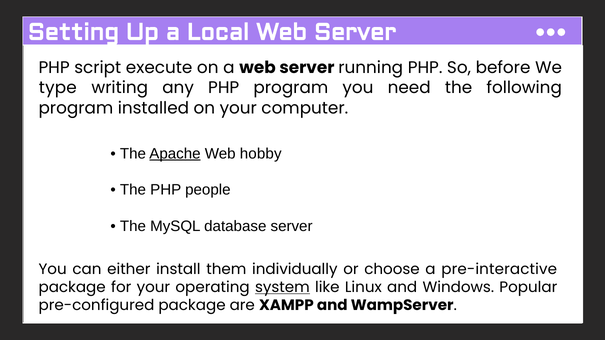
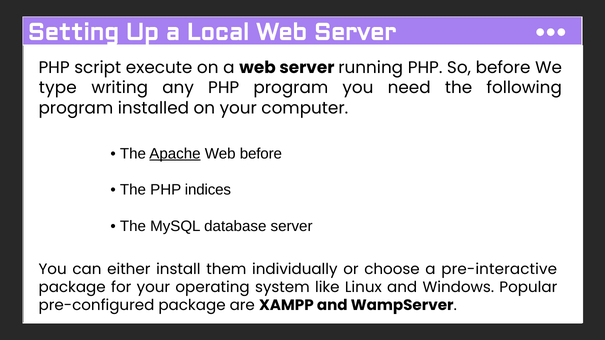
Web hobby: hobby -> before (261, 154)
people: people -> indices (208, 190)
system underline: present -> none (282, 288)
